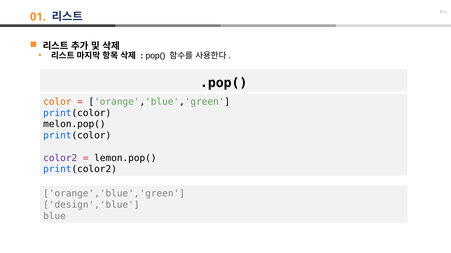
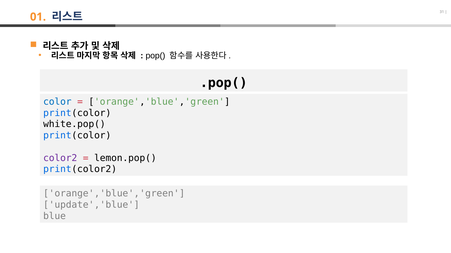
color colour: orange -> blue (57, 102)
melon.pop(: melon.pop( -> white.pop( (74, 125)
design','blue: design','blue -> update','blue (91, 205)
